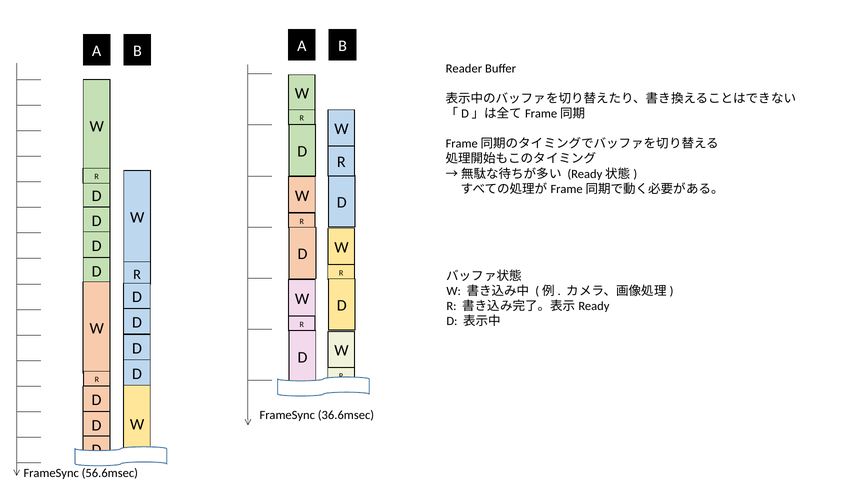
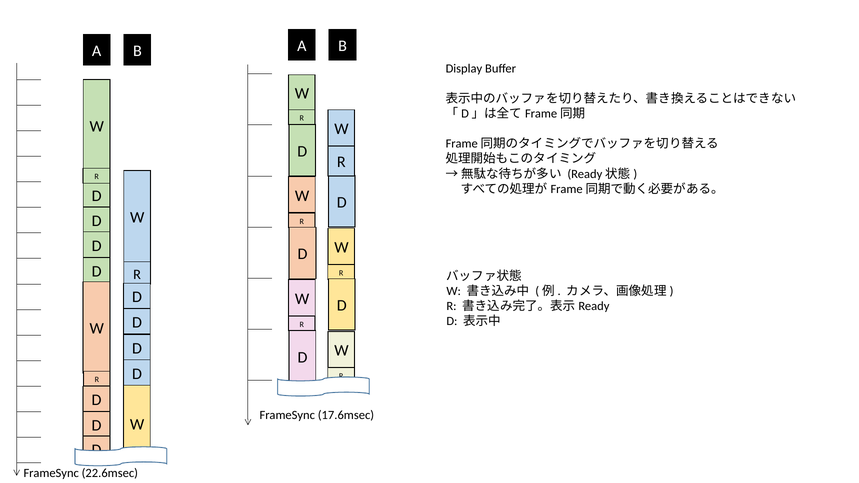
Reader: Reader -> Display (464, 69)
36.6msec: 36.6msec -> 17.6msec (346, 415)
56.6msec: 56.6msec -> 22.6msec (110, 473)
